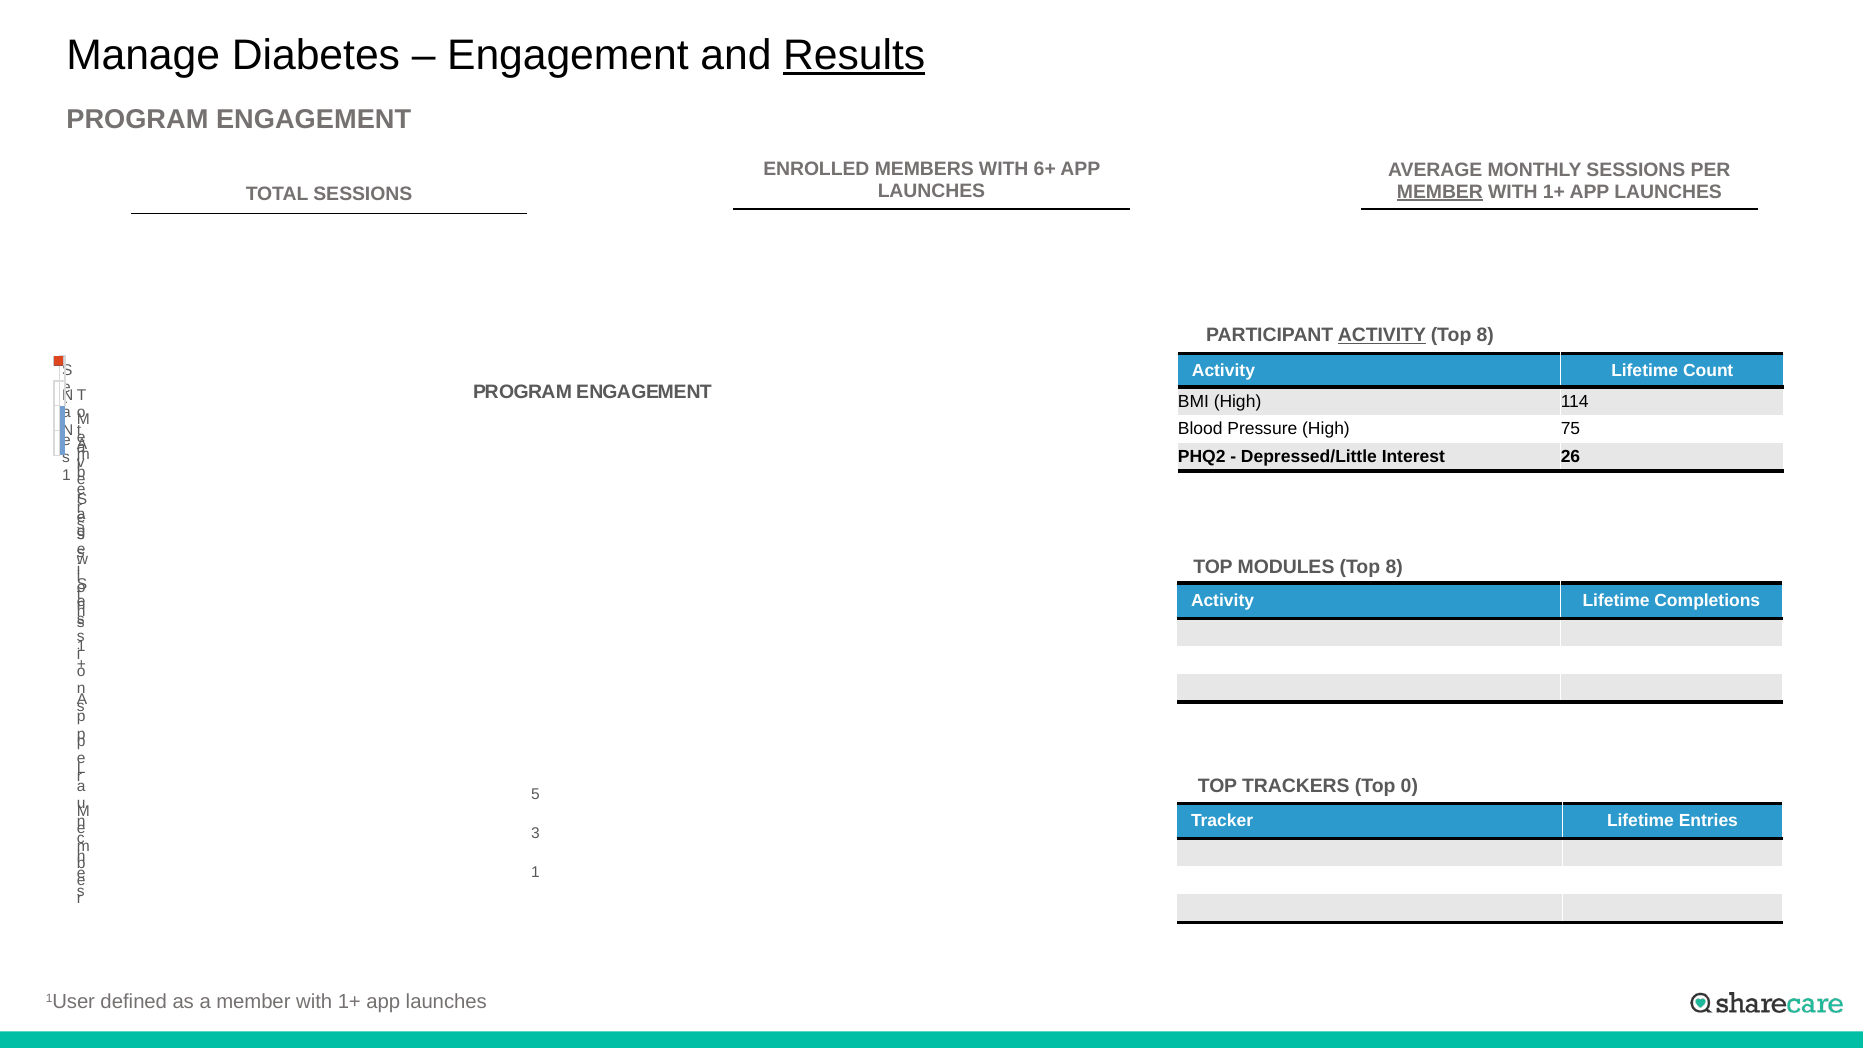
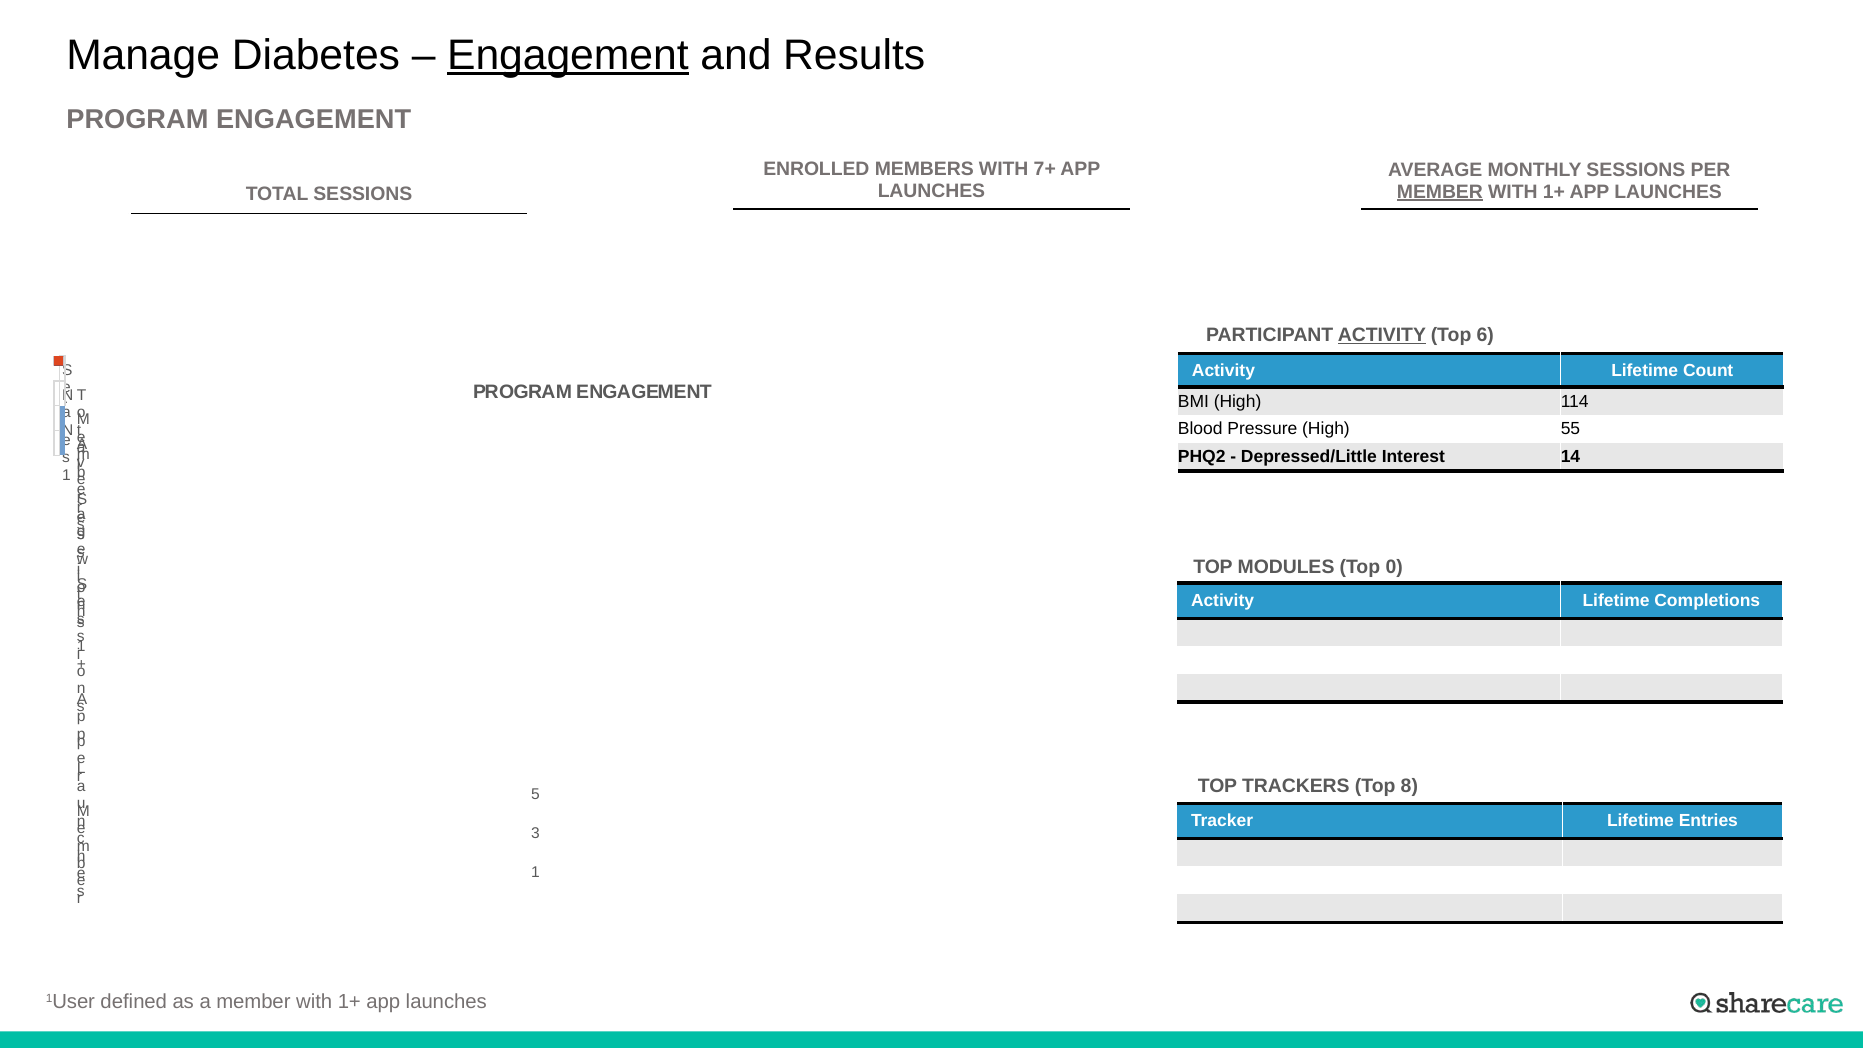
Engagement underline: none -> present (568, 55)
Results underline: present -> none (854, 55)
6+: 6+ -> 7+ (1045, 169)
8: 8 -> 6 (1485, 335)
75: 75 -> 55 (1571, 429)
26: 26 -> 14 (1571, 457)
MODULES Top 8: 8 -> 0 (1394, 567)
0: 0 -> 8 (1409, 786)
